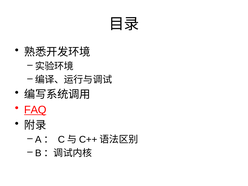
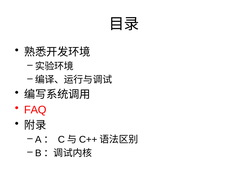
FAQ underline: present -> none (35, 110)
